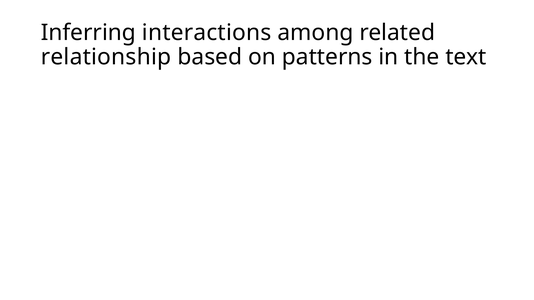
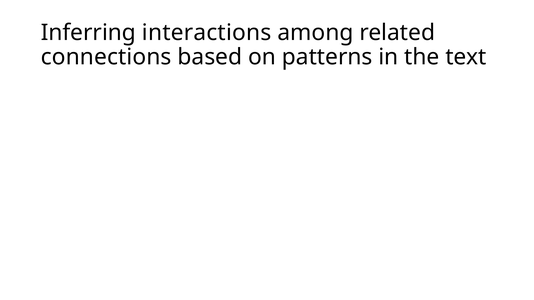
relationship: relationship -> connections (106, 57)
